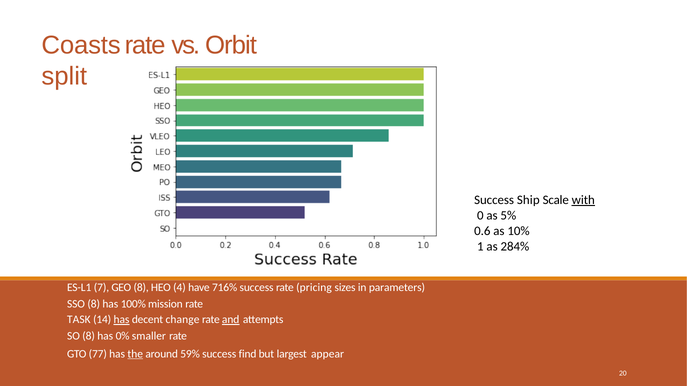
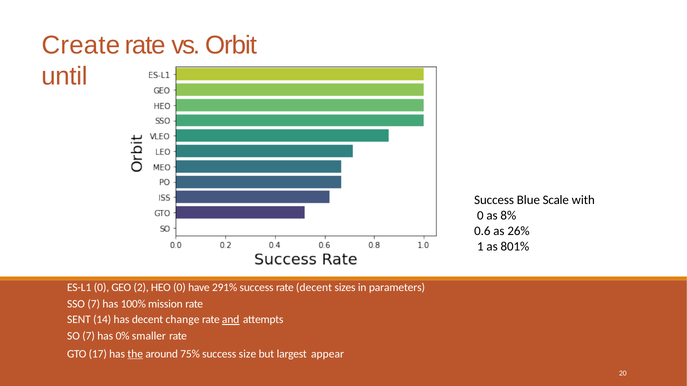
Coasts: Coasts -> Create (81, 45)
split: split -> until (64, 76)
Ship: Ship -> Blue (528, 200)
with underline: present -> none (583, 200)
5%: 5% -> 8% (508, 216)
10%: 10% -> 26% (519, 231)
284%: 284% -> 801% (515, 247)
ES-L1 7: 7 -> 0 (101, 288)
GEO 8: 8 -> 2 (141, 288)
HEO 4: 4 -> 0 (179, 288)
716%: 716% -> 291% (225, 288)
rate pricing: pricing -> decent (314, 288)
SSO 8: 8 -> 7 (94, 305)
TASK: TASK -> SENT (79, 320)
has underline: present -> none (122, 320)
SO 8: 8 -> 7 (89, 337)
77: 77 -> 17 (98, 354)
59%: 59% -> 75% (190, 354)
find: find -> size (248, 354)
